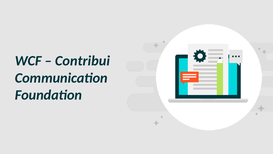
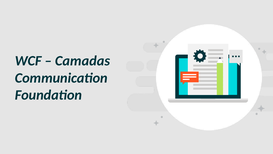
Contribui: Contribui -> Camadas (83, 61)
